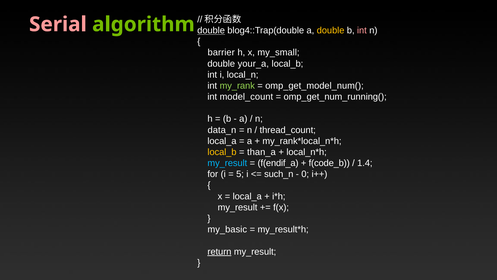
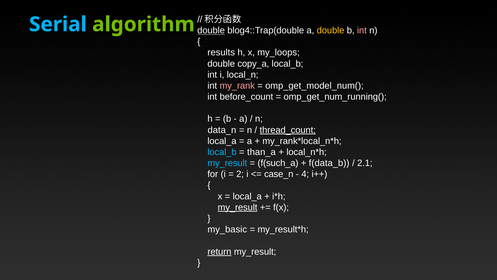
Serial colour: pink -> light blue (58, 24)
barrier: barrier -> results (221, 53)
my_small: my_small -> my_loops (279, 53)
your_a: your_a -> copy_a (253, 64)
my_rank colour: light green -> pink (237, 86)
model_count: model_count -> before_count (246, 97)
thread_count underline: none -> present (288, 130)
local_b colour: yellow -> light blue (222, 152)
f(endif_a: f(endif_a -> f(such_a (278, 163)
f(code_b: f(code_b -> f(data_b (329, 163)
1.4: 1.4 -> 2.1 (365, 163)
5: 5 -> 2 (240, 174)
such_n: such_n -> case_n (279, 174)
0: 0 -> 4 (305, 174)
my_result underline: none -> present (238, 207)
